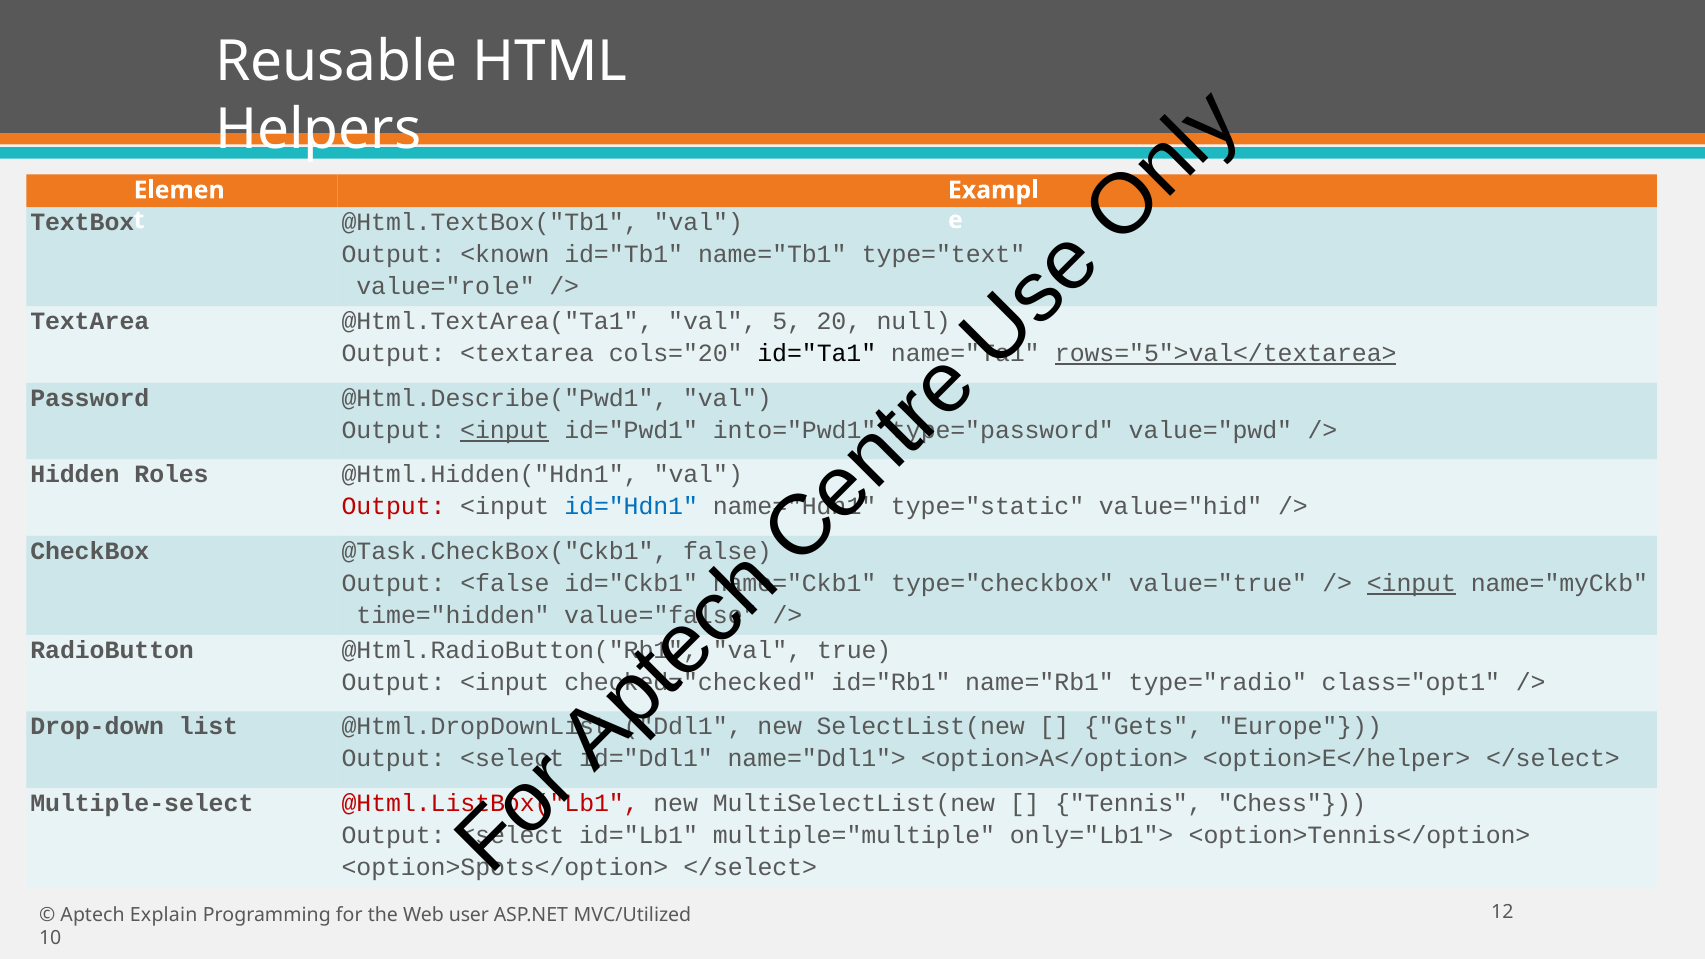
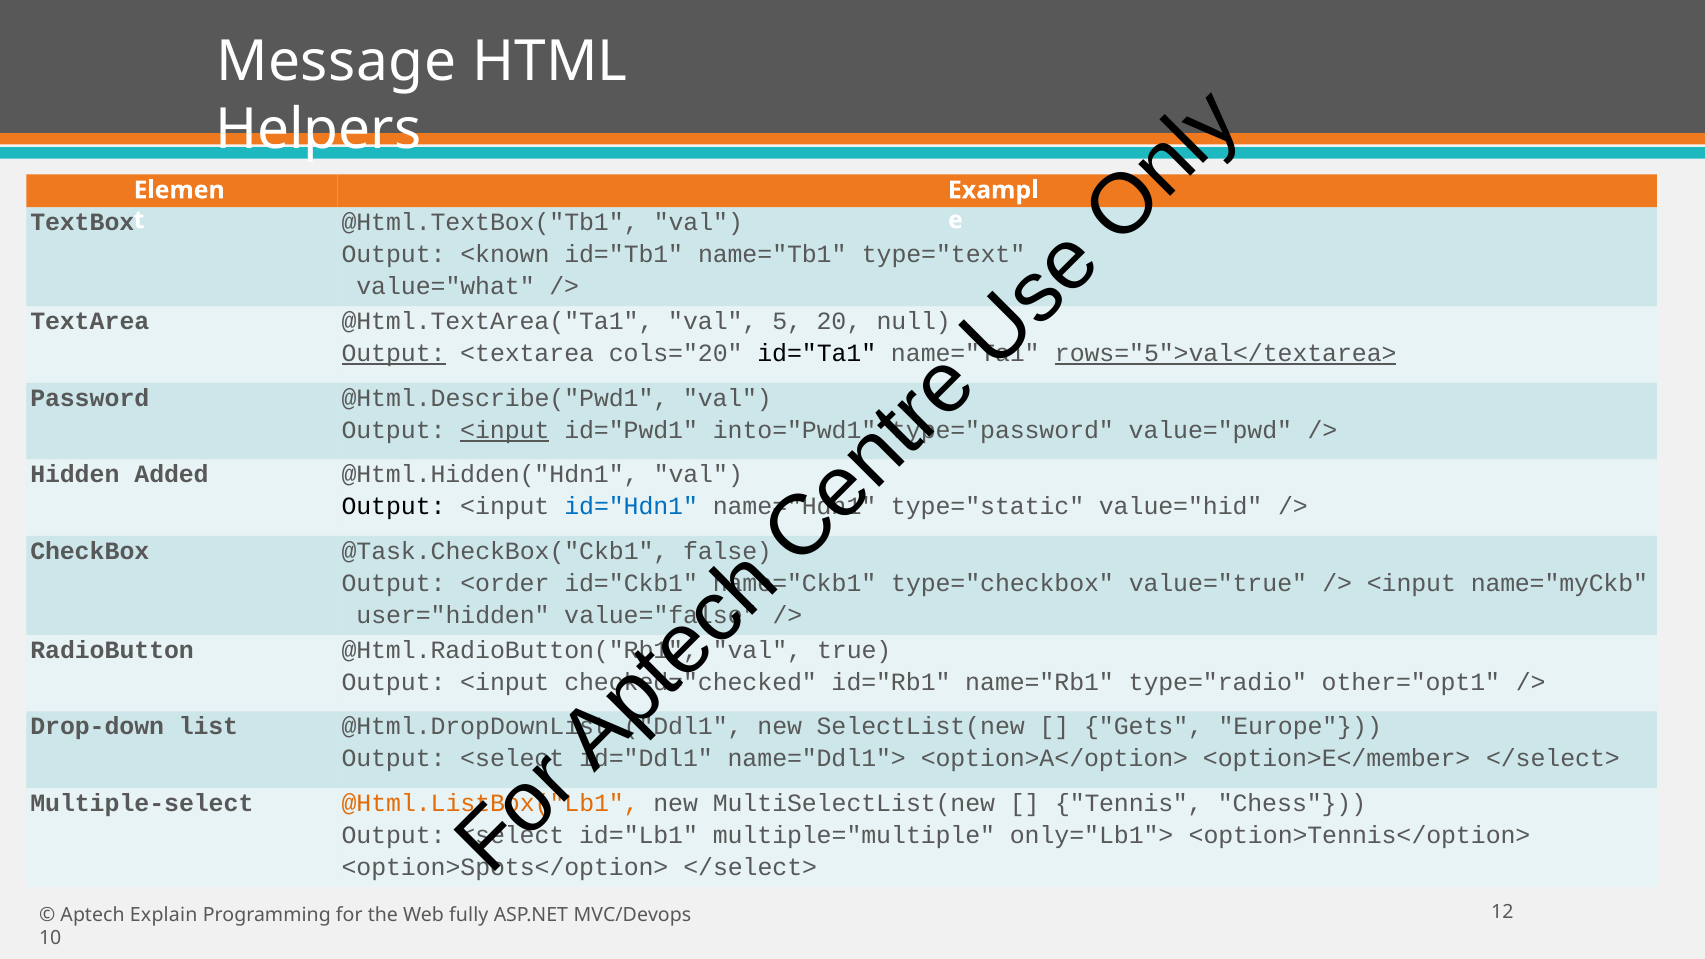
Reusable: Reusable -> Message (336, 62)
value="role: value="role -> value="what (446, 287)
Output underline: none -> present (394, 354)
Roles: Roles -> Added (172, 475)
Output colour: red -> black (394, 507)
<false: <false -> <order (505, 583)
<input underline: present -> none (1411, 583)
time="hidden: time="hidden -> user="hidden (453, 615)
class="opt1: class="opt1 -> other="opt1 (1411, 682)
<option>E</helper>: <option>E</helper> -> <option>E</member> (1337, 759)
@Html.ListBox("Lb1 colour: red -> orange (490, 803)
user: user -> fully (469, 915)
MVC/Utilized: MVC/Utilized -> MVC/Devops (632, 915)
